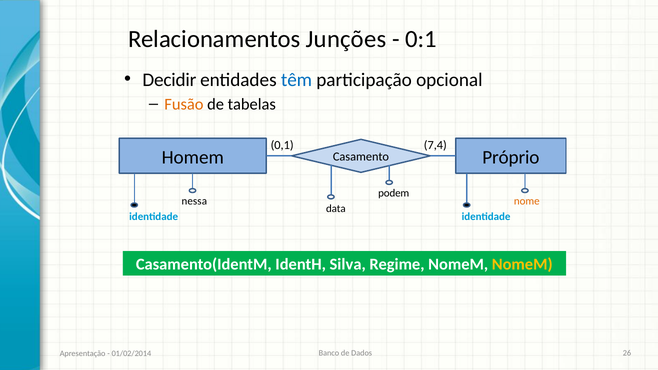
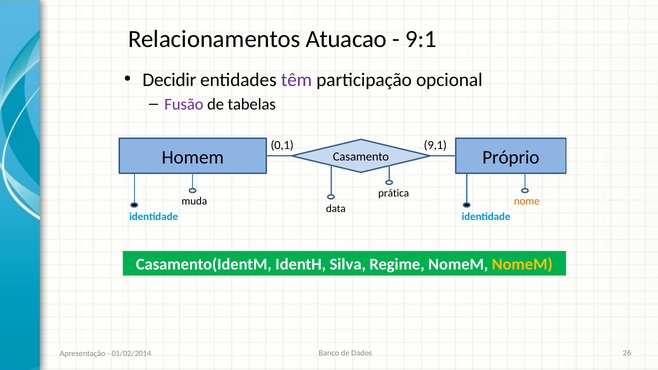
Junções: Junções -> Atuacao (346, 39)
0:1: 0:1 -> 9:1 (421, 39)
têm colour: blue -> purple (296, 80)
Fusão colour: orange -> purple (184, 104)
7,4: 7,4 -> 9,1 (435, 145)
podem: podem -> prática (394, 193)
nessa: nessa -> muda (194, 201)
